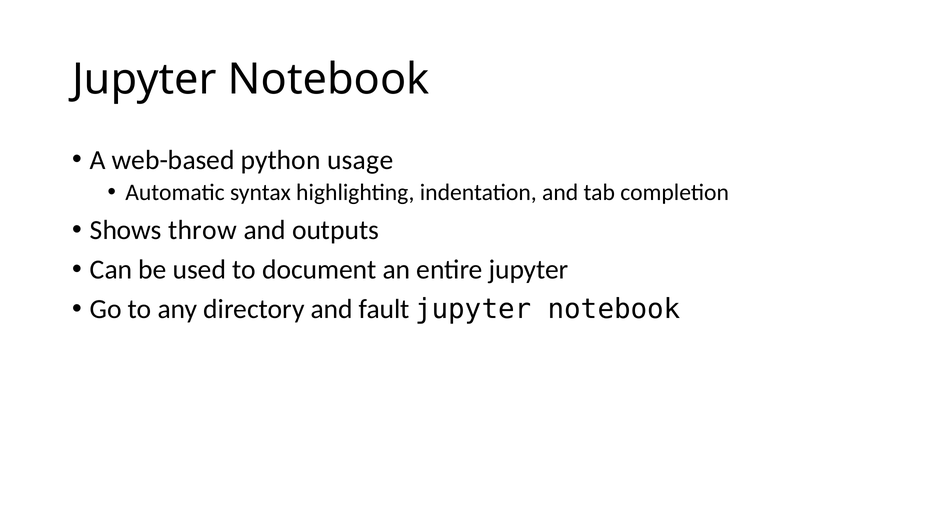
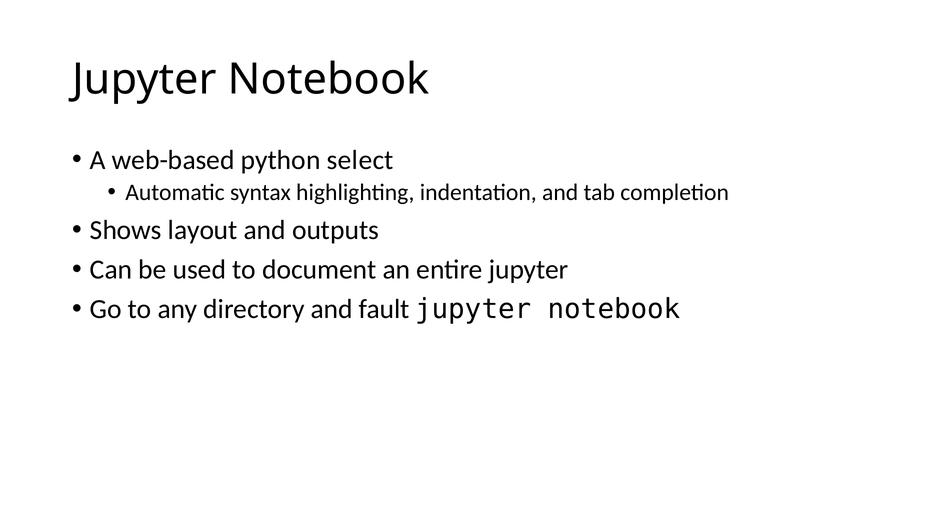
usage: usage -> select (360, 160)
throw: throw -> layout (203, 230)
